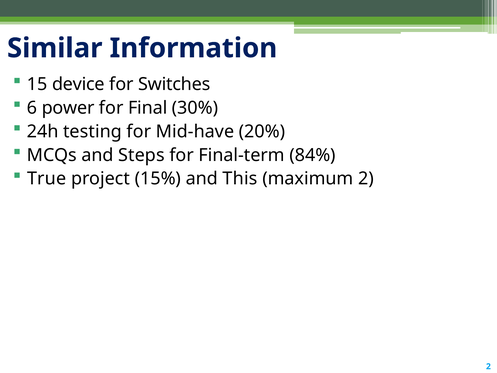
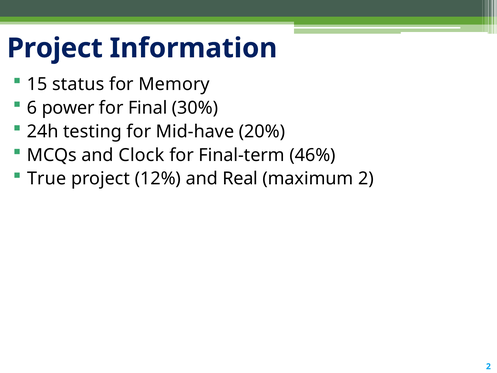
Similar: Similar -> Project (55, 48)
device: device -> status (78, 84)
Switches: Switches -> Memory (174, 84)
Steps: Steps -> Clock (141, 155)
84%: 84% -> 46% (313, 155)
15%: 15% -> 12% (158, 179)
This: This -> Real (240, 179)
